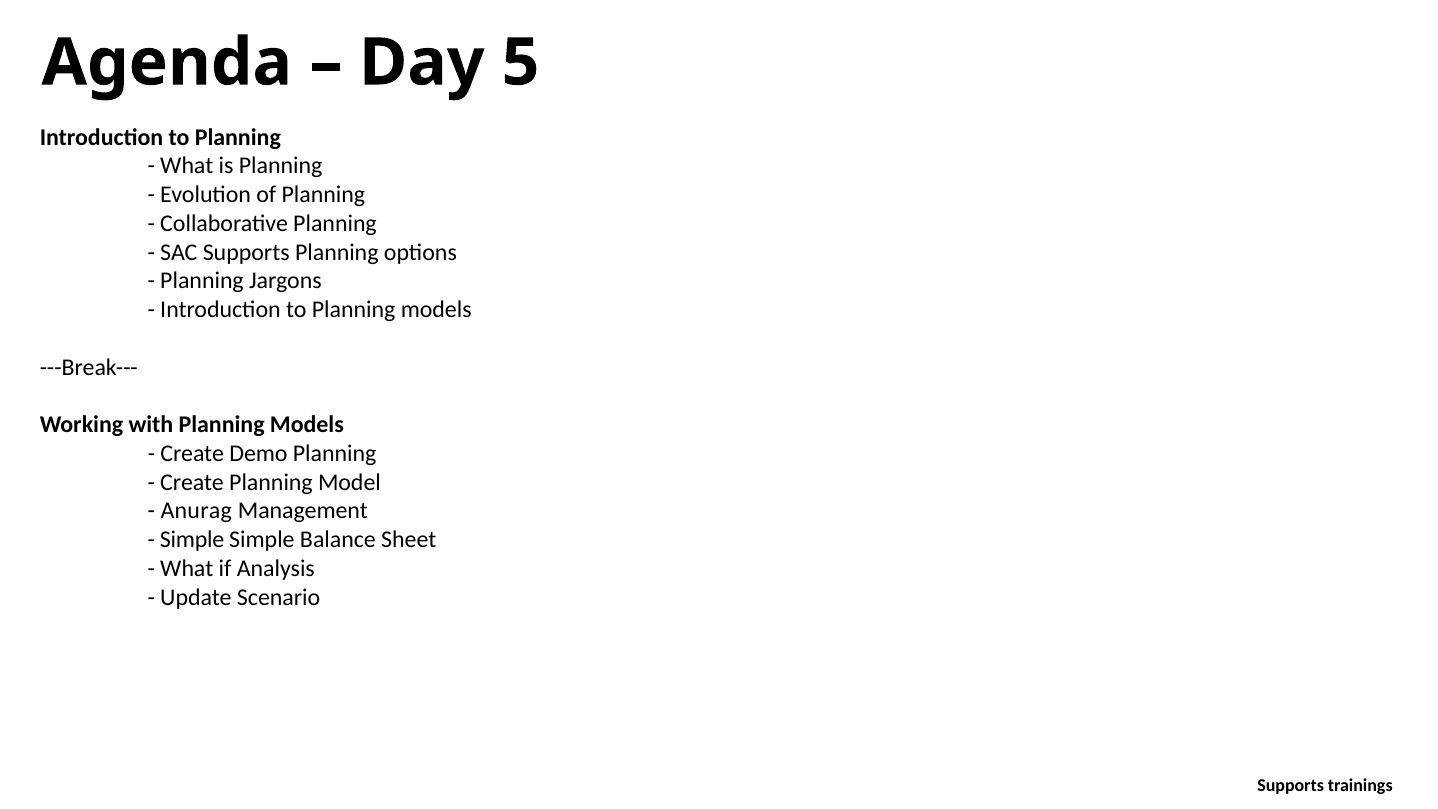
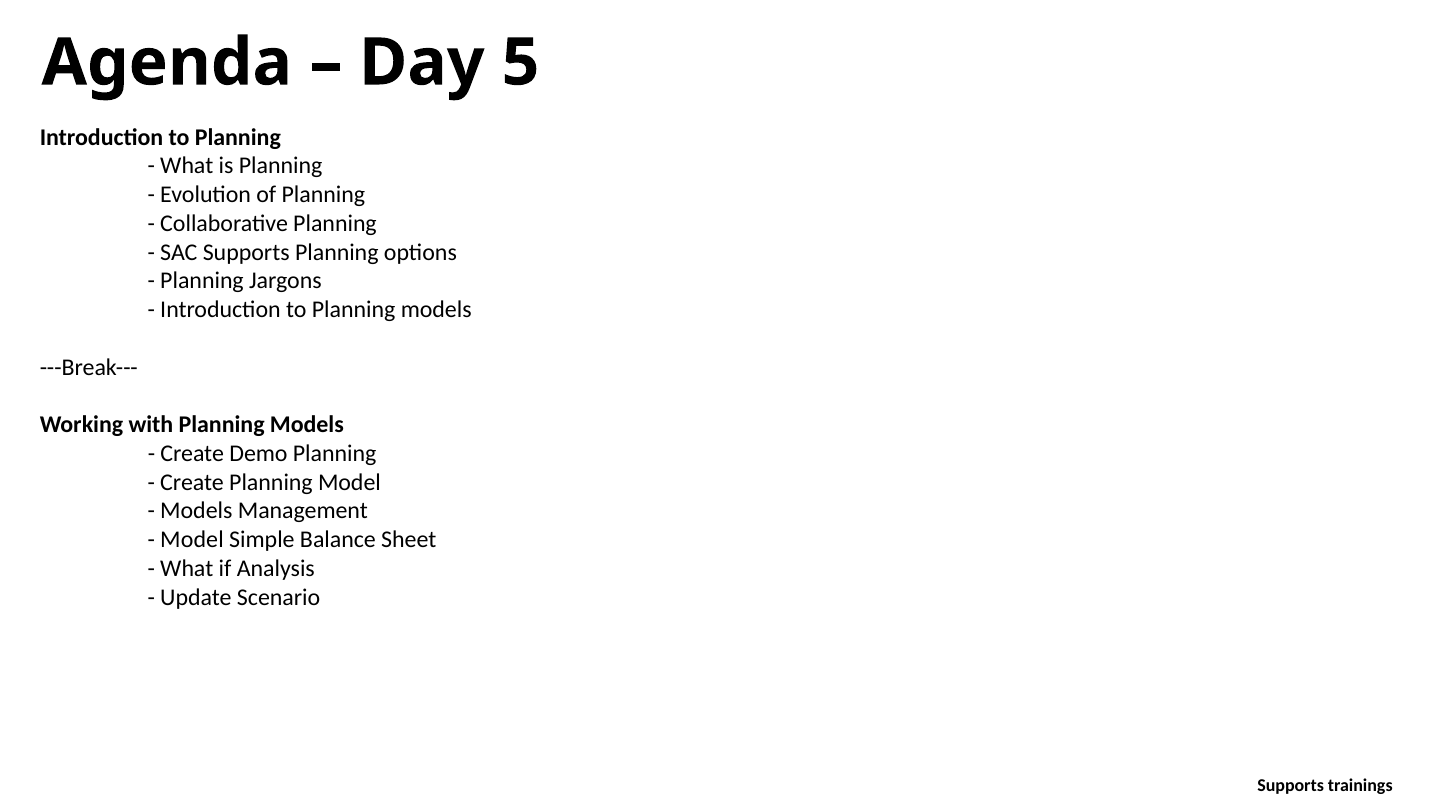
Anurag: Anurag -> Models (196, 511)
Simple: Simple -> Model (192, 540)
